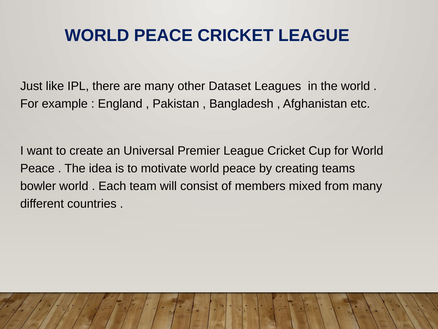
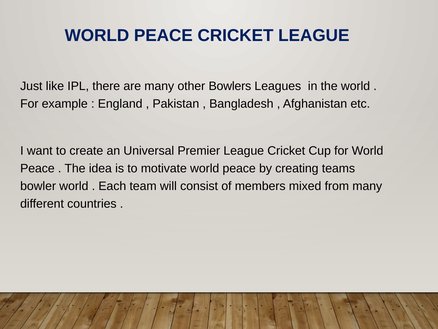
Dataset: Dataset -> Bowlers (230, 86)
